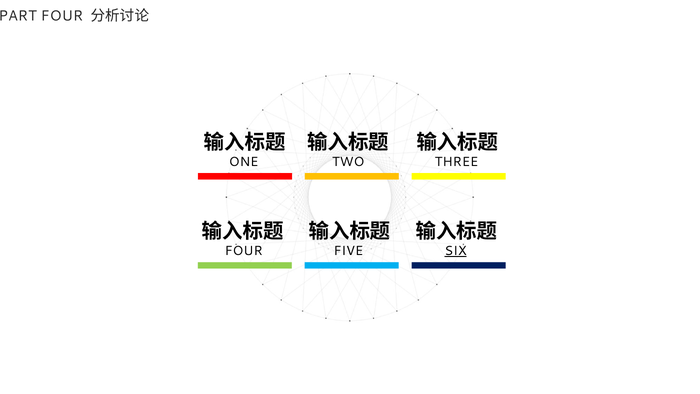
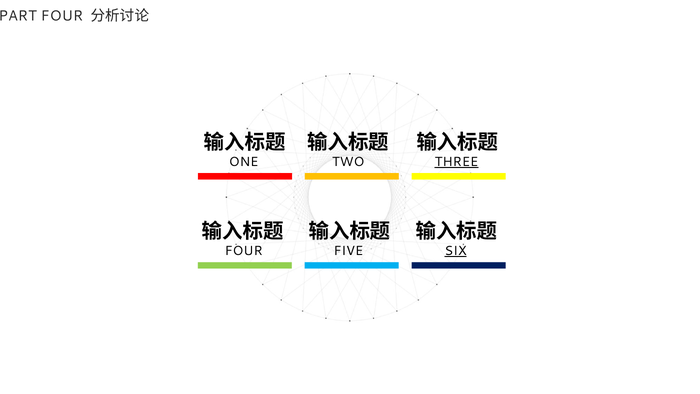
THREE underline: none -> present (457, 162)
